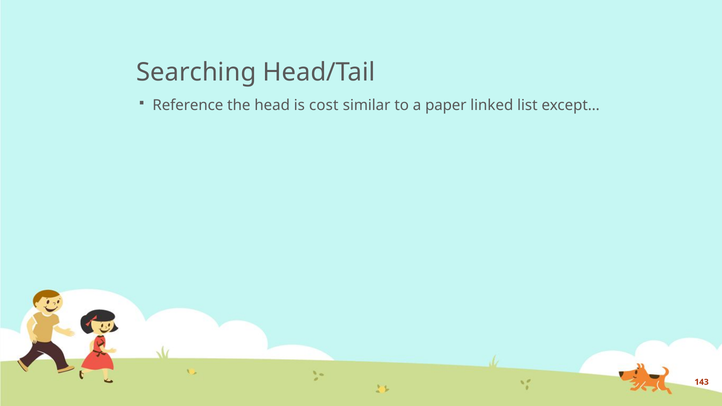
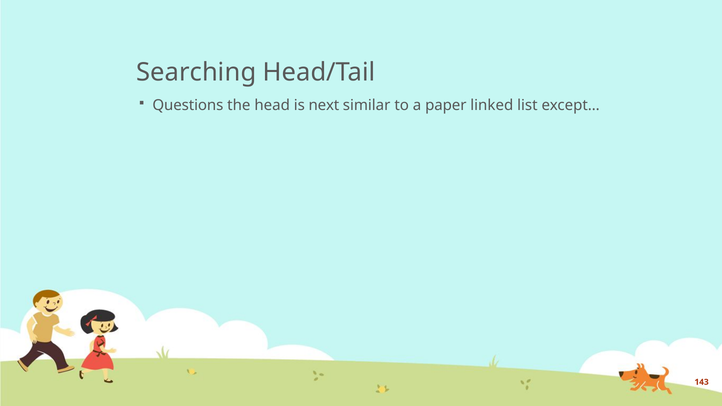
Reference: Reference -> Questions (188, 106)
cost: cost -> next (324, 106)
